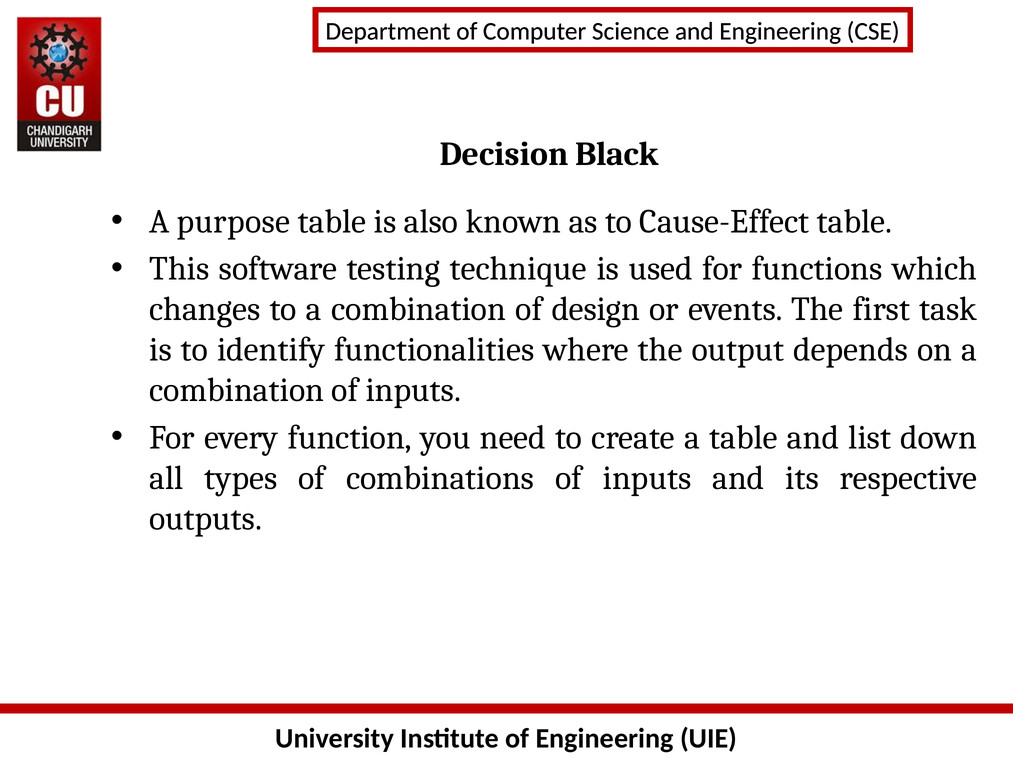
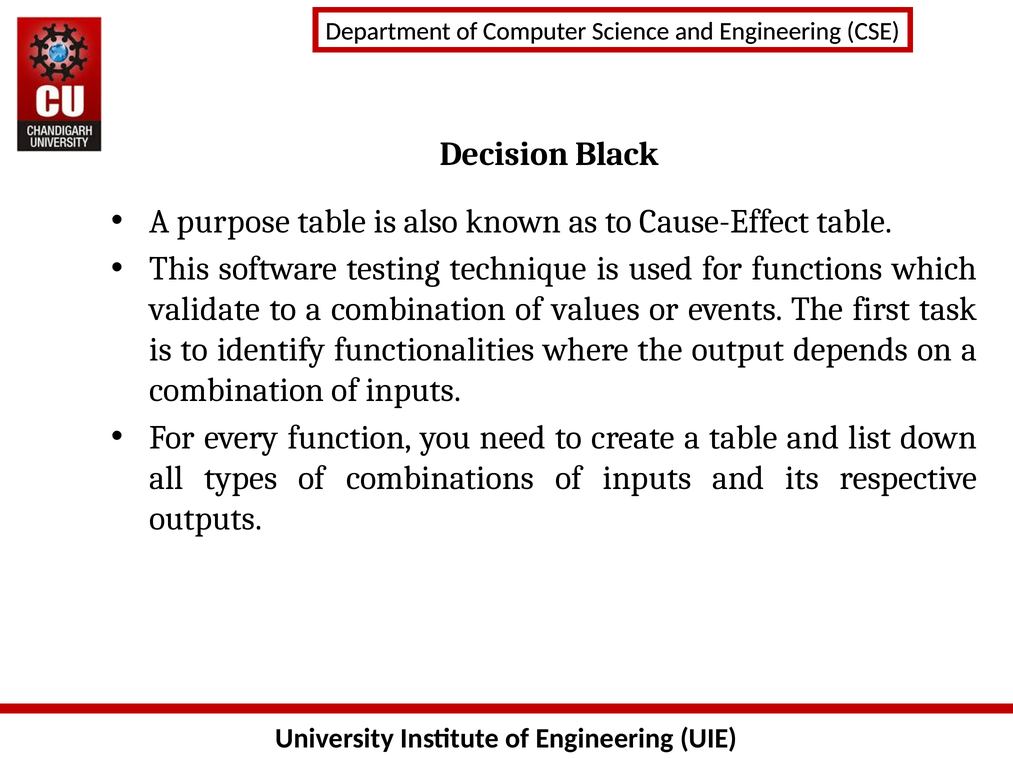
changes: changes -> validate (205, 310)
design: design -> values (596, 310)
